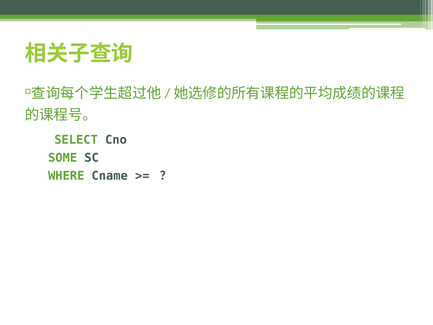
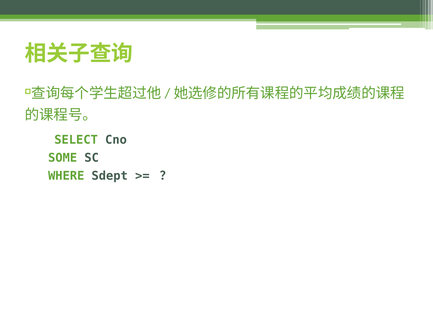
Cname: Cname -> Sdept (110, 176)
